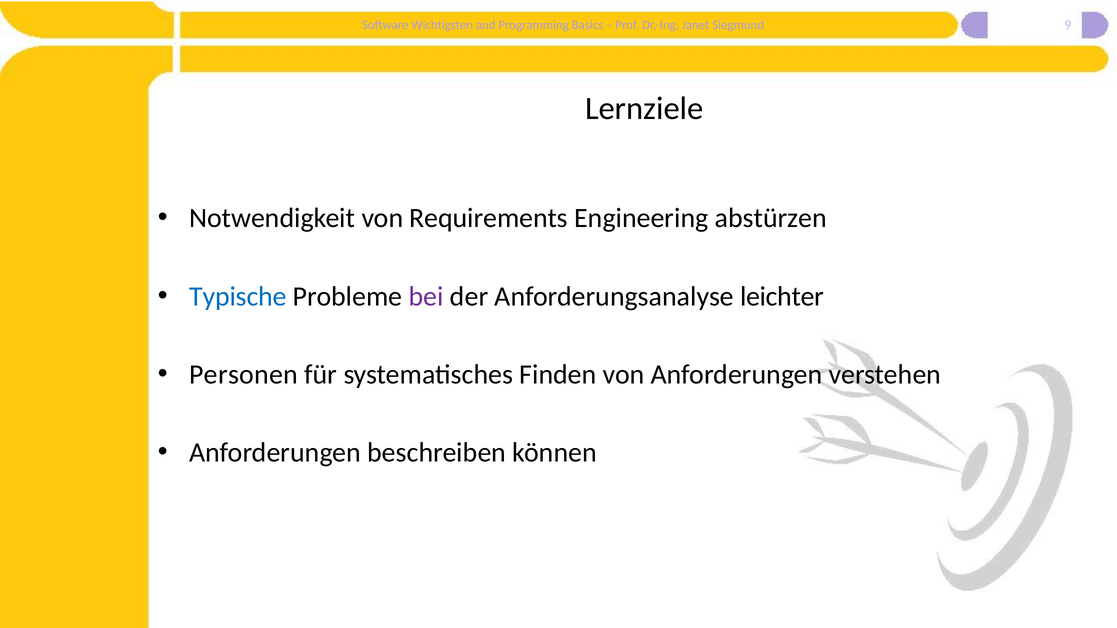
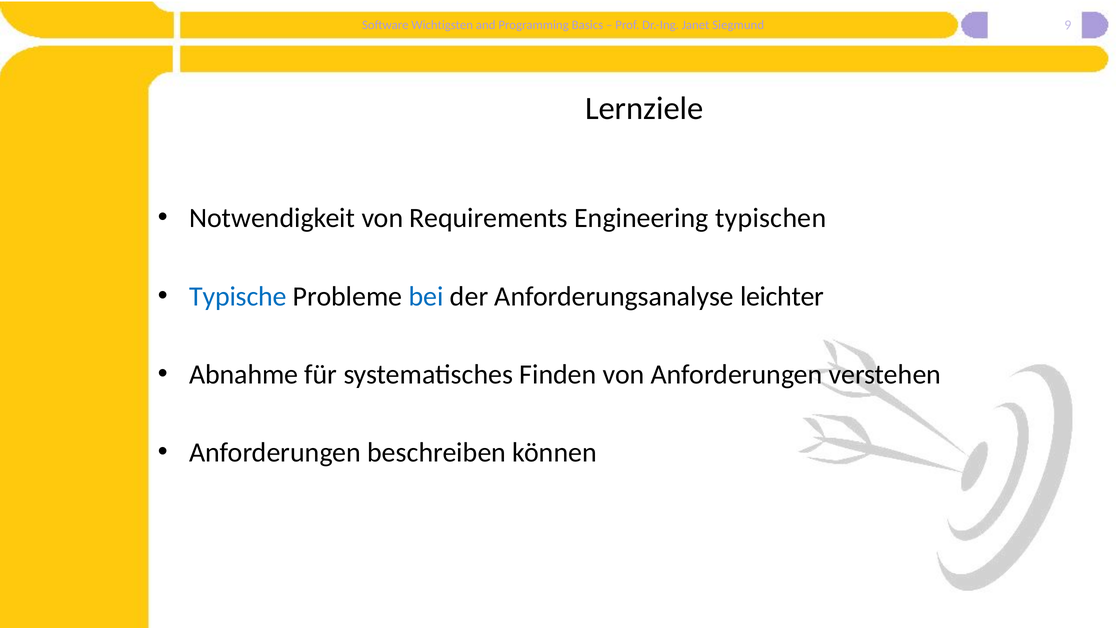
abstürzen: abstürzen -> typischen (771, 218)
bei colour: purple -> blue (426, 296)
Personen: Personen -> Abnahme (244, 375)
